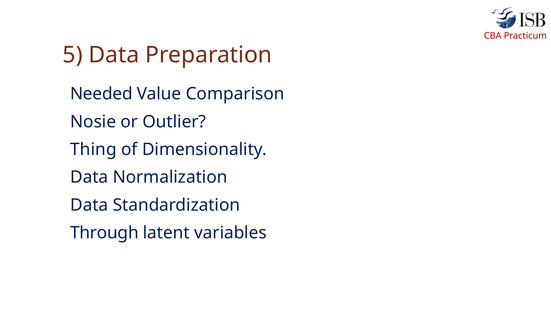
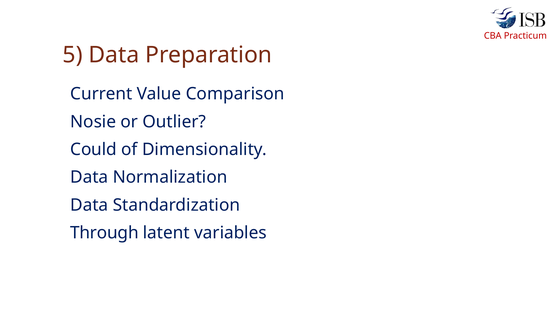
Needed: Needed -> Current (101, 94)
Thing: Thing -> Could (94, 149)
